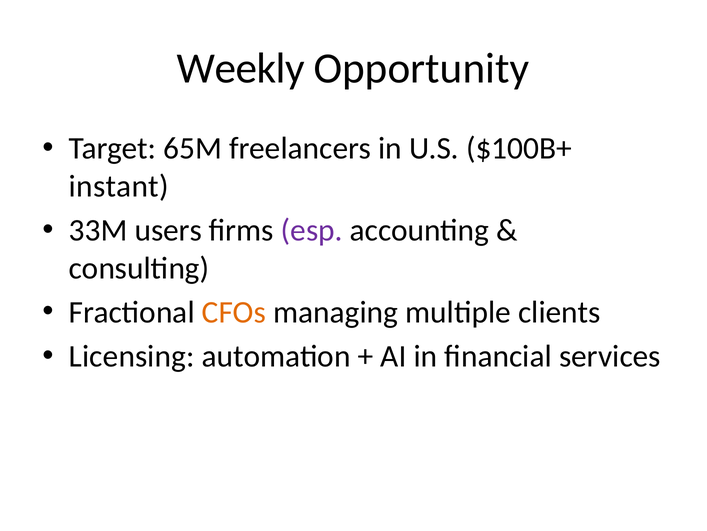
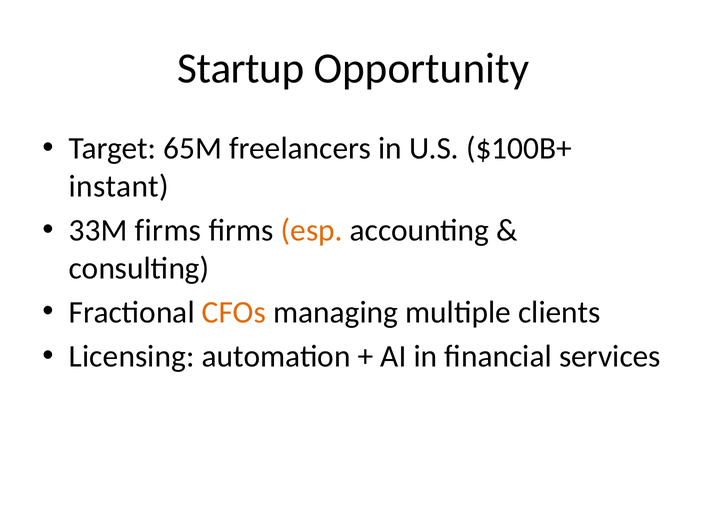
Weekly: Weekly -> Startup (241, 68)
33M users: users -> firms (168, 230)
esp colour: purple -> orange (312, 230)
